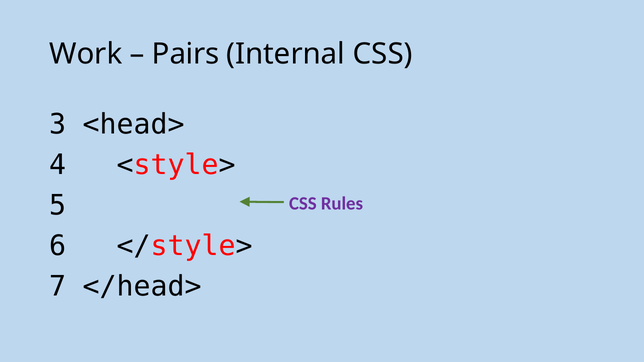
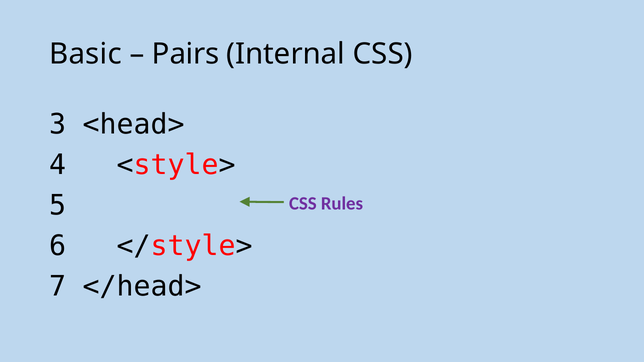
Work: Work -> Basic (86, 54)
